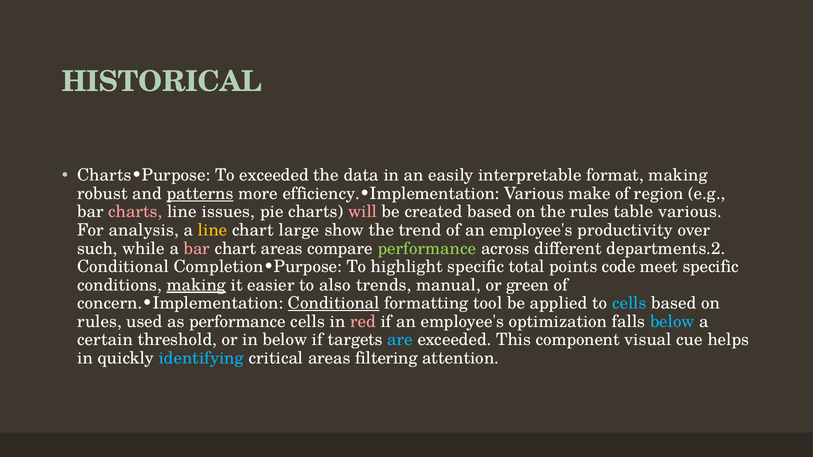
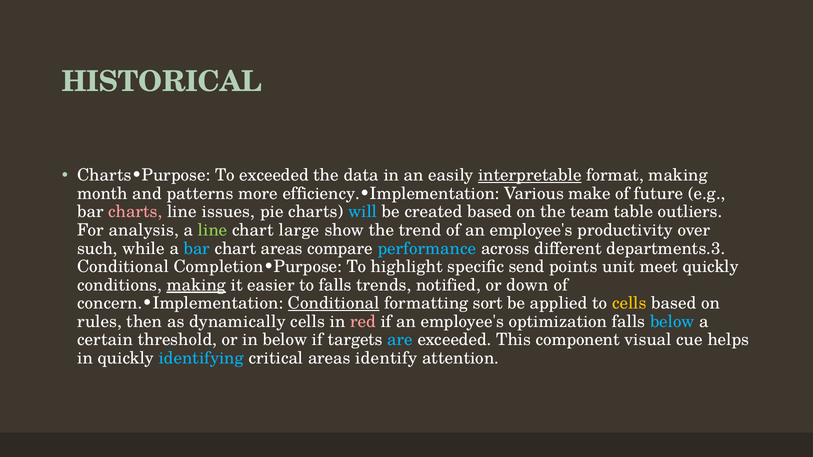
interpretable underline: none -> present (530, 175)
robust: robust -> month (103, 194)
patterns underline: present -> none (200, 194)
region: region -> future (659, 194)
will colour: pink -> light blue (363, 212)
the rules: rules -> team (590, 212)
table various: various -> outliers (690, 212)
line colour: yellow -> light green (213, 230)
bar colour: pink -> light blue (197, 249)
performance colour: light green -> light blue (427, 249)
departments.2: departments.2 -> departments.3 (666, 249)
total: total -> send (527, 267)
code: code -> unit (619, 267)
meet specific: specific -> quickly (711, 267)
to also: also -> falls (335, 285)
manual: manual -> notified (448, 285)
green: green -> down (528, 285)
tool: tool -> sort (488, 303)
cells colour: light blue -> yellow (629, 303)
used: used -> then (144, 322)
as performance: performance -> dynamically (237, 322)
filtering: filtering -> identify (386, 358)
